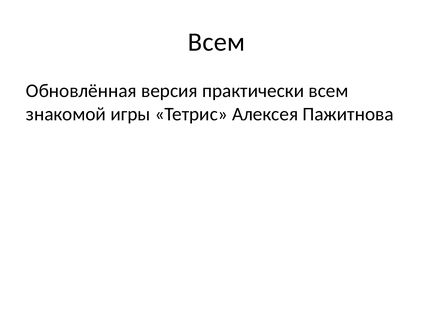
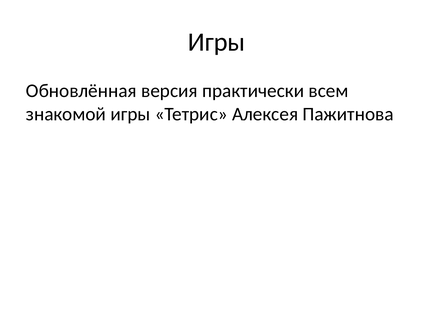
Всем: Всем -> Игры (217, 42)
